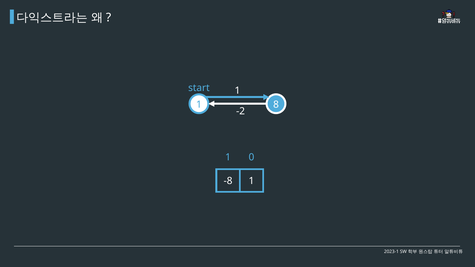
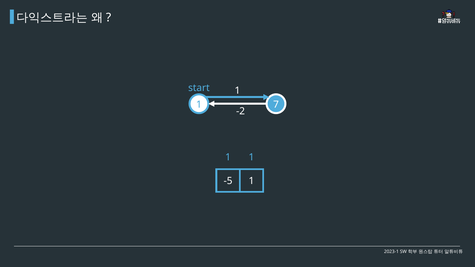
8: 8 -> 7 (276, 104)
0: 0 -> 1 (251, 157)
-8: -8 -> -5 (228, 181)
